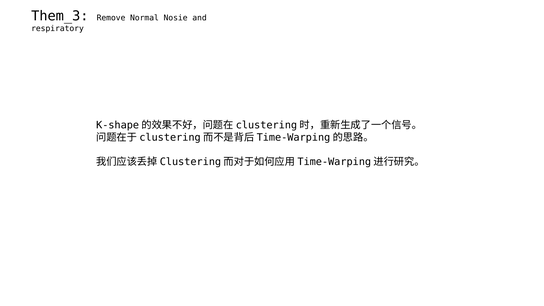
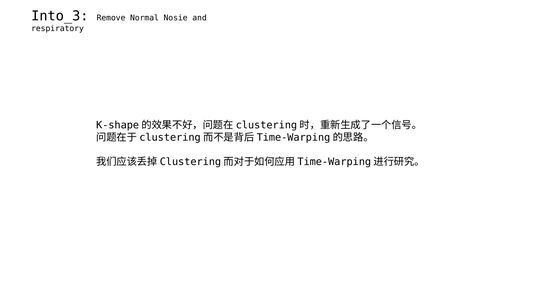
Them_3: Them_3 -> Into_3 (60, 16)
